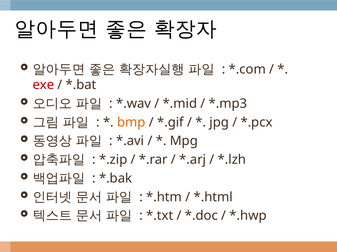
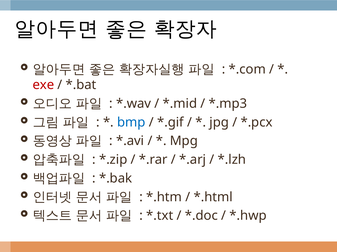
bmp colour: orange -> blue (131, 123)
